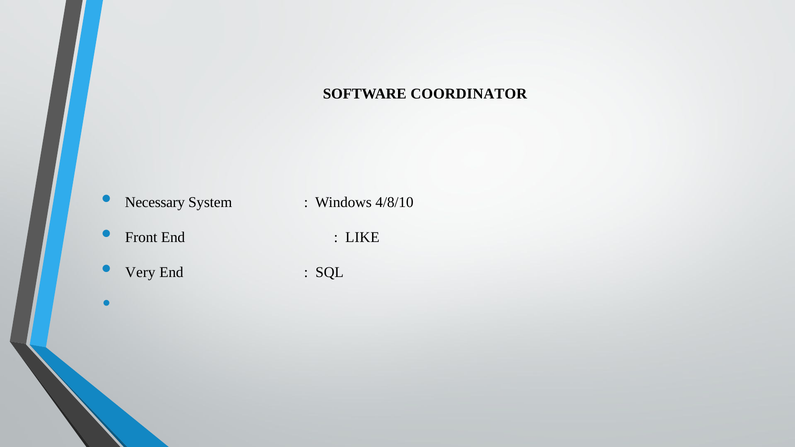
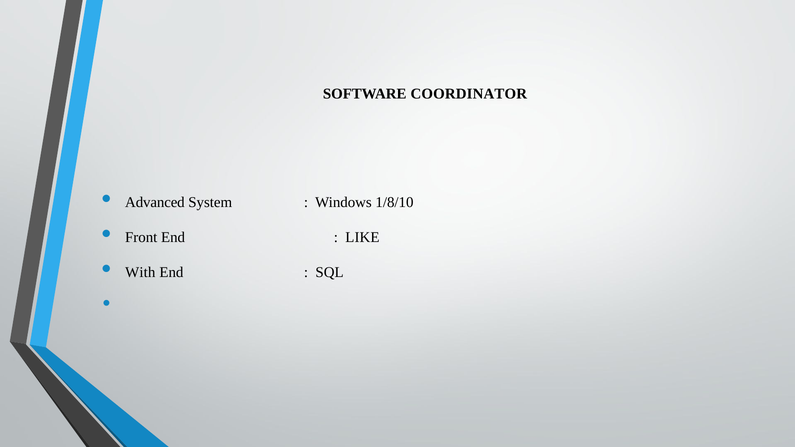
Necessary: Necessary -> Advanced (155, 202)
4/8/10: 4/8/10 -> 1/8/10 (394, 202)
Very: Very -> With (140, 272)
